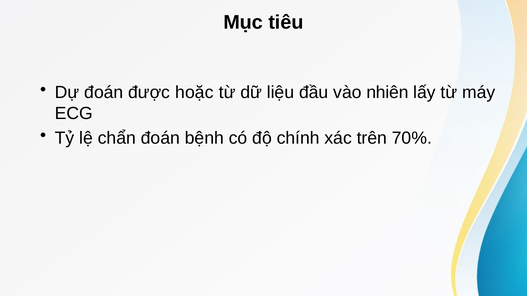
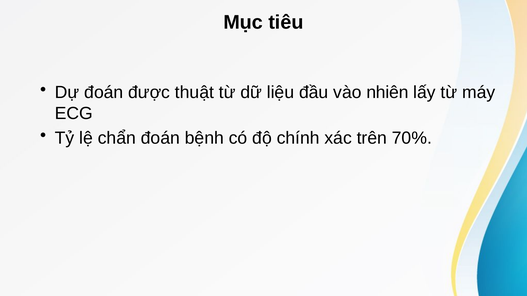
hoặc: hoặc -> thuật (194, 93)
